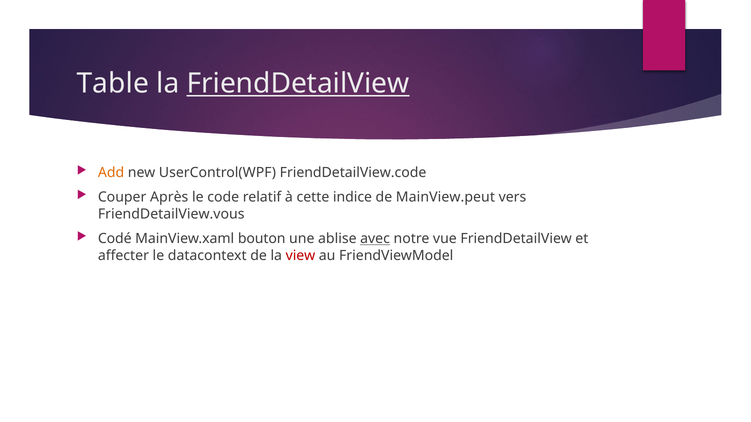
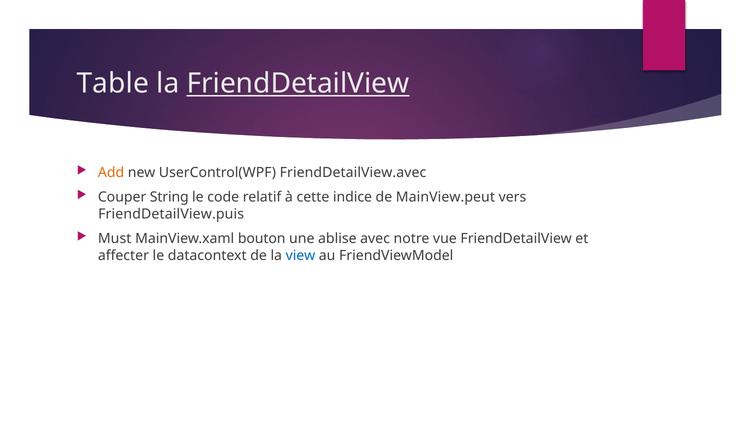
FriendDetailView.code: FriendDetailView.code -> FriendDetailView.avec (353, 173)
Après: Après -> String (169, 197)
FriendDetailView.vous: FriendDetailView.vous -> FriendDetailView.puis (171, 214)
Codé: Codé -> Must (115, 239)
avec underline: present -> none (375, 239)
view colour: red -> blue (300, 256)
